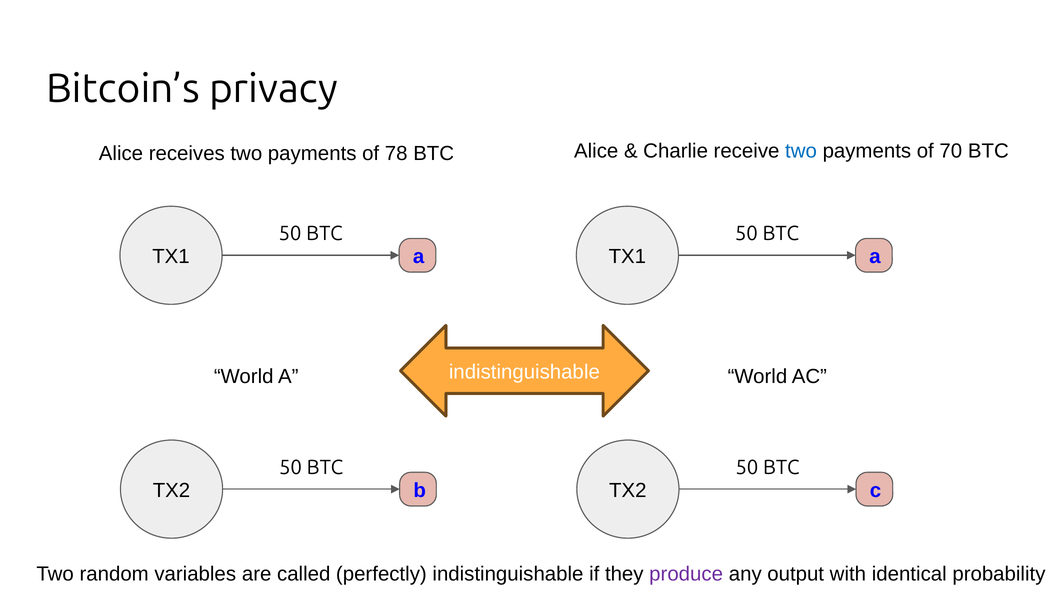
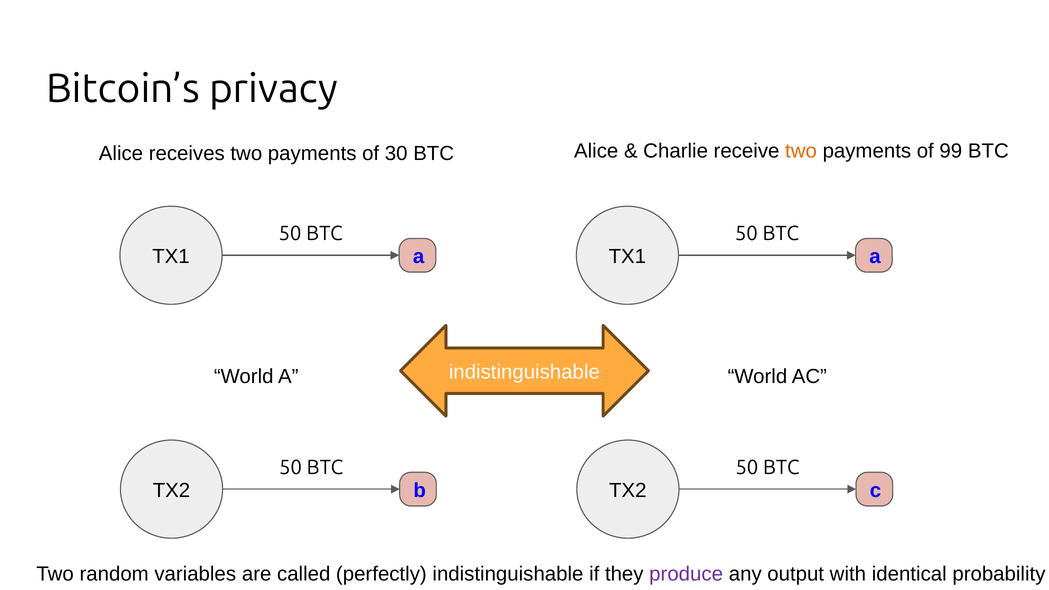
two colour: blue -> orange (801, 151)
70: 70 -> 99 (951, 151)
78: 78 -> 30 (396, 153)
